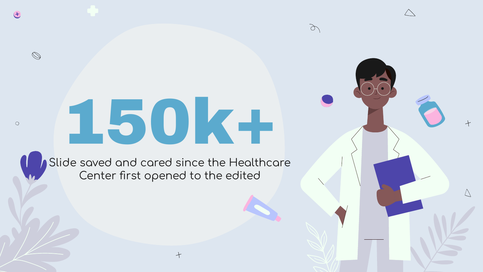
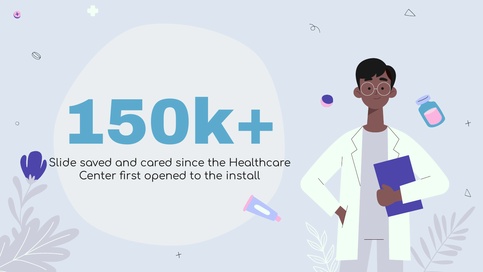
edited: edited -> install (243, 176)
